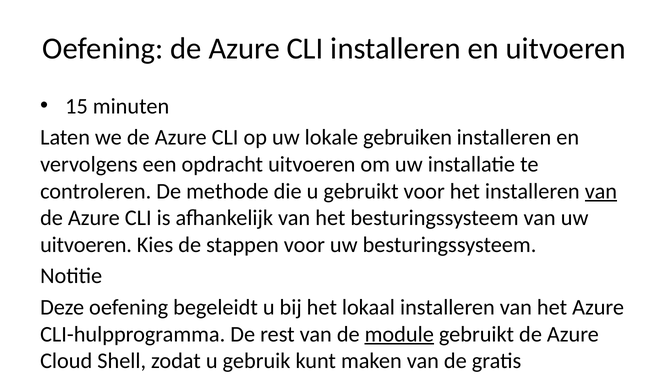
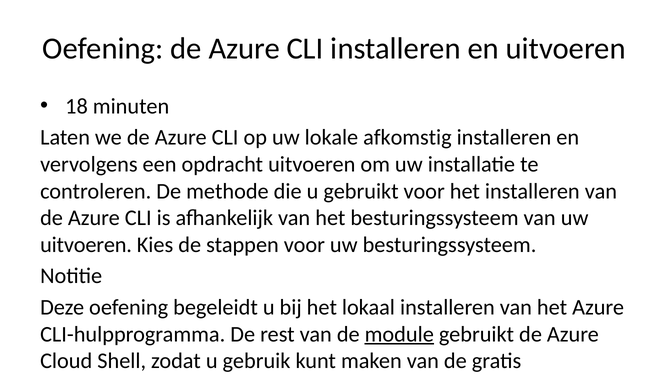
15: 15 -> 18 (77, 106)
gebruiken: gebruiken -> afkomstig (407, 137)
van underline: present -> none (601, 191)
